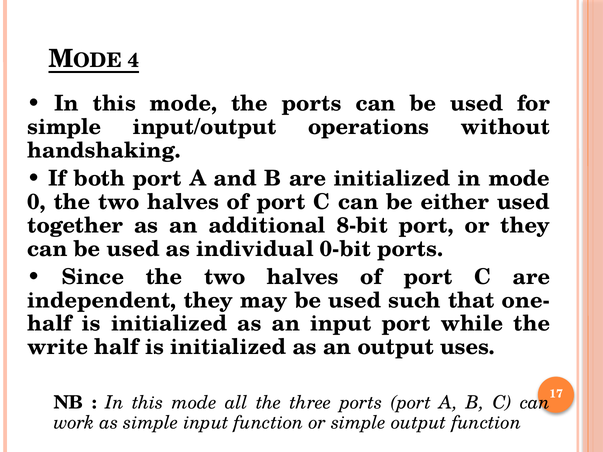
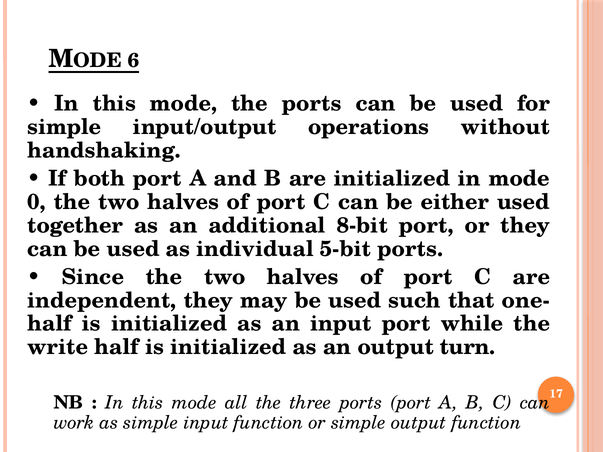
4: 4 -> 6 (133, 61)
0-bit: 0-bit -> 5-bit (346, 249)
uses: uses -> turn (468, 347)
